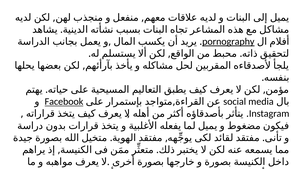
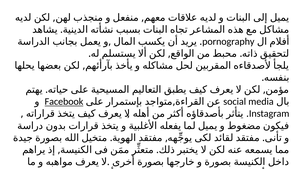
pornography underline: present -> none (228, 42)
